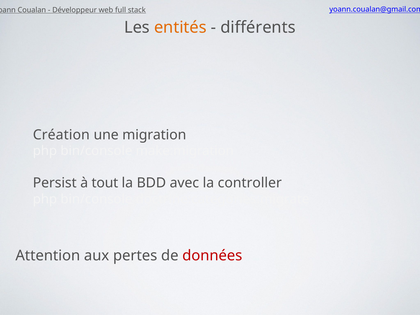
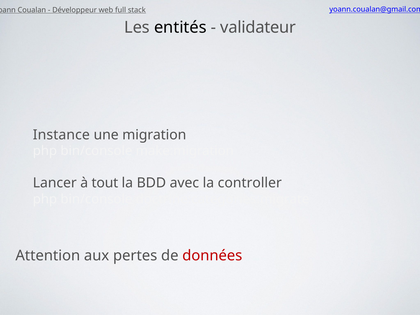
entités colour: orange -> black (180, 27)
différents: différents -> validateur (258, 27)
Création: Création -> Instance (61, 135)
Persist: Persist -> Lancer (55, 183)
